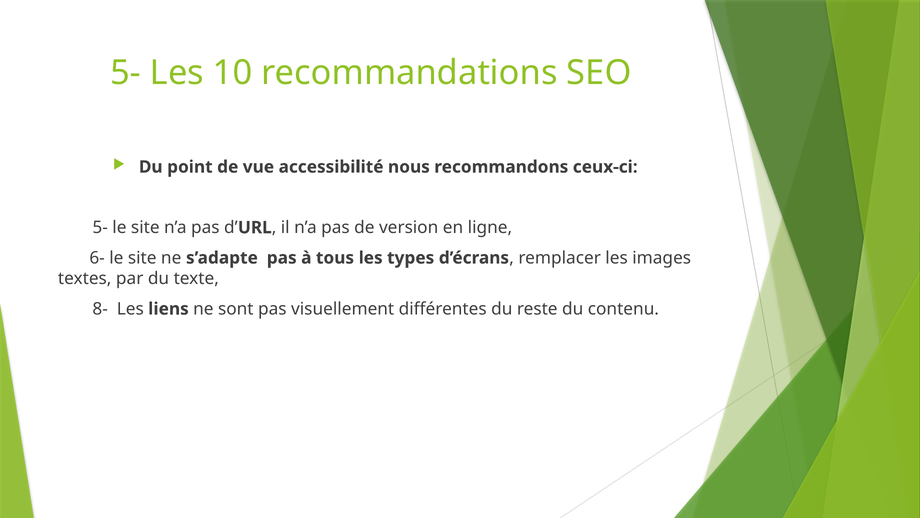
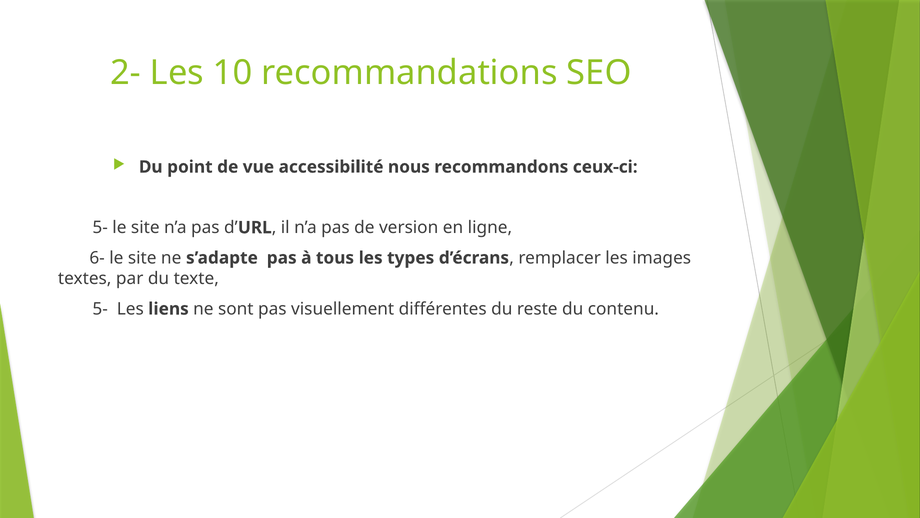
5-: 5- -> 2- (126, 73)
8-: 8- -> 5- (100, 309)
